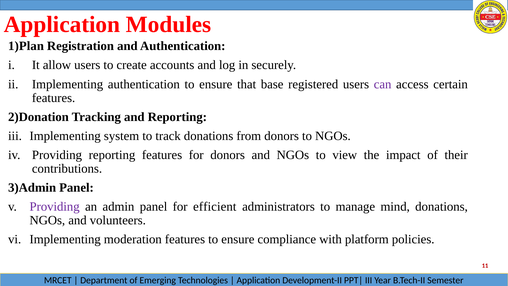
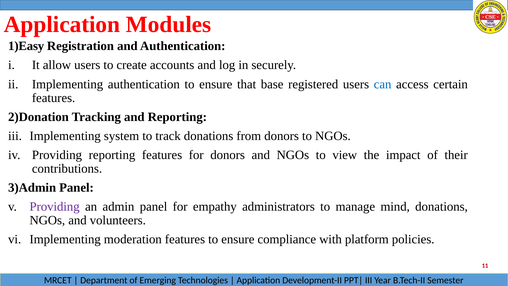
1)Plan: 1)Plan -> 1)Easy (26, 46)
can colour: purple -> blue (383, 84)
efficient: efficient -> empathy (215, 207)
